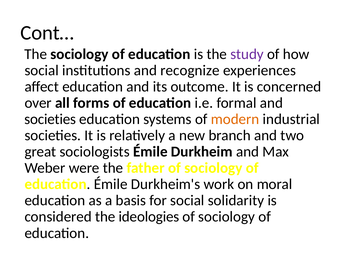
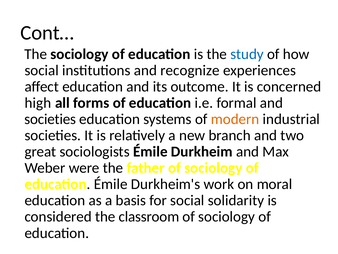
study colour: purple -> blue (247, 54)
over: over -> high (38, 103)
ideologies: ideologies -> classroom (149, 216)
